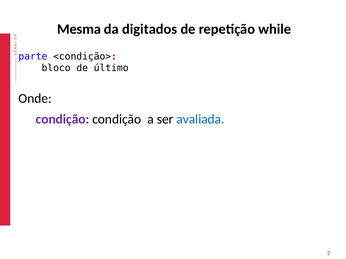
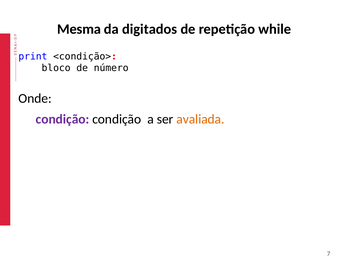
parte: parte -> print (33, 57)
último: último -> número (111, 68)
avaliada colour: blue -> orange (200, 119)
